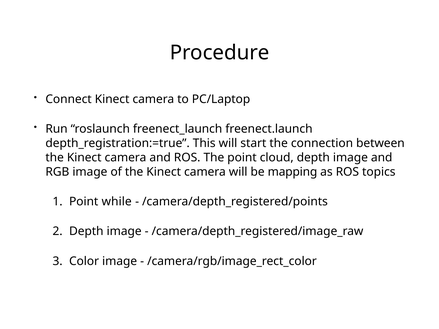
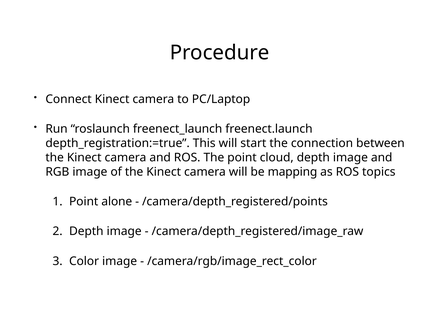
while: while -> alone (117, 202)
